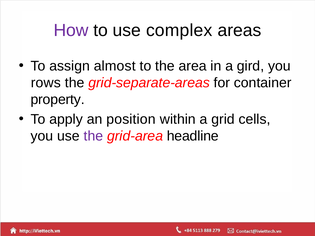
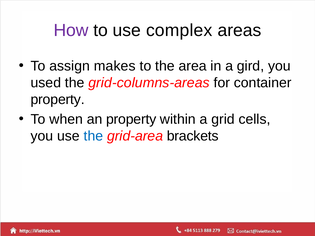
almost: almost -> makes (115, 66)
rows: rows -> used (46, 83)
grid-separate-areas: grid-separate-areas -> grid-columns-areas (149, 83)
apply: apply -> when (66, 119)
an position: position -> property (131, 119)
the colour: purple -> blue (93, 136)
headline: headline -> brackets (193, 136)
